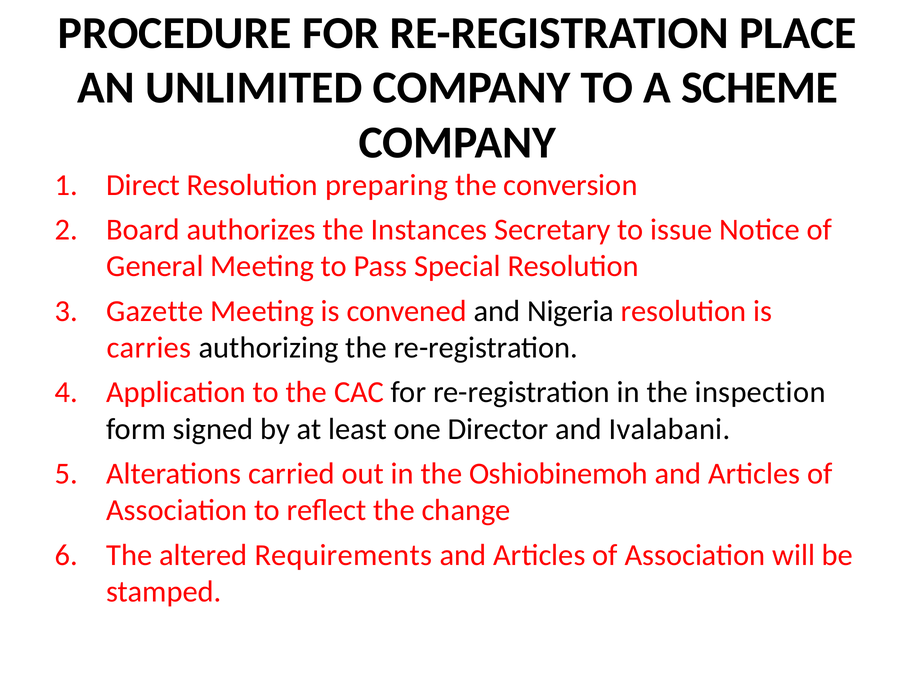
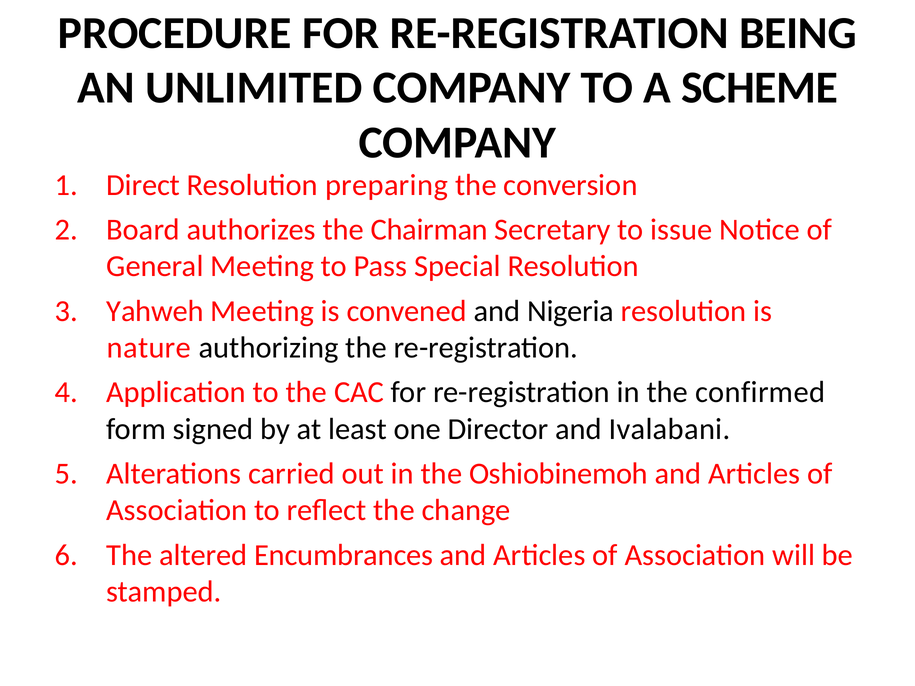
PLACE: PLACE -> BEING (798, 33)
Instances: Instances -> Chairman (429, 230)
Gazette: Gazette -> Yahweh (155, 311)
carries: carries -> nature (149, 348)
inspection: inspection -> confirmed (760, 393)
Requirements: Requirements -> Encumbrances (344, 555)
